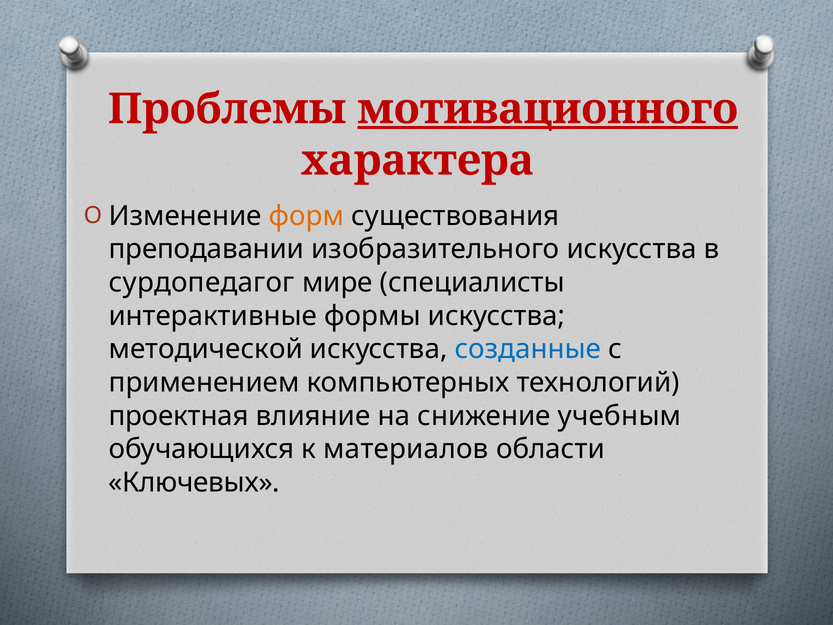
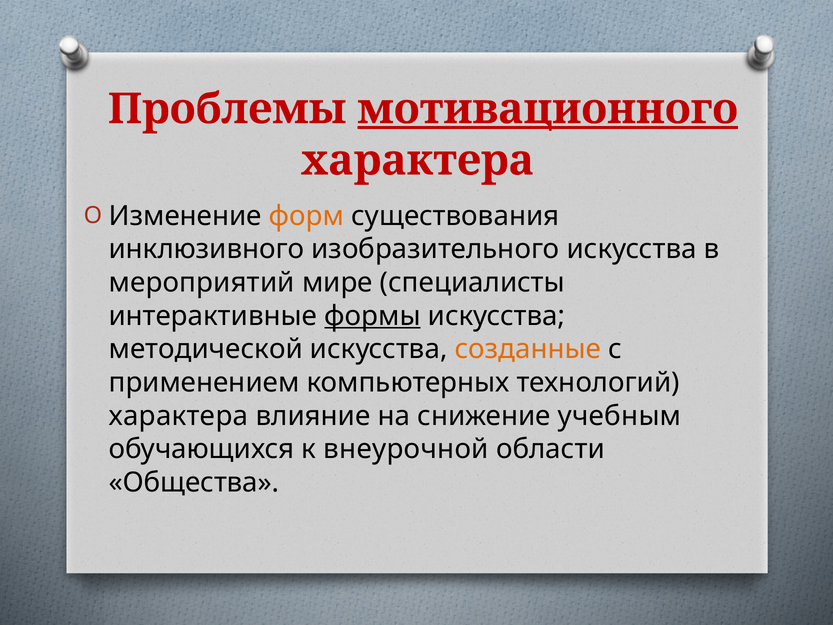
преподавании: преподавании -> инклюзивного (206, 249)
сурдопедагог: сурдопедагог -> мероприятий (202, 282)
формы underline: none -> present (372, 316)
созданные colour: blue -> orange (528, 349)
проектная: проектная -> характера (178, 416)
материалов: материалов -> внеурочной (406, 449)
Ключевых: Ключевых -> Общества (194, 482)
